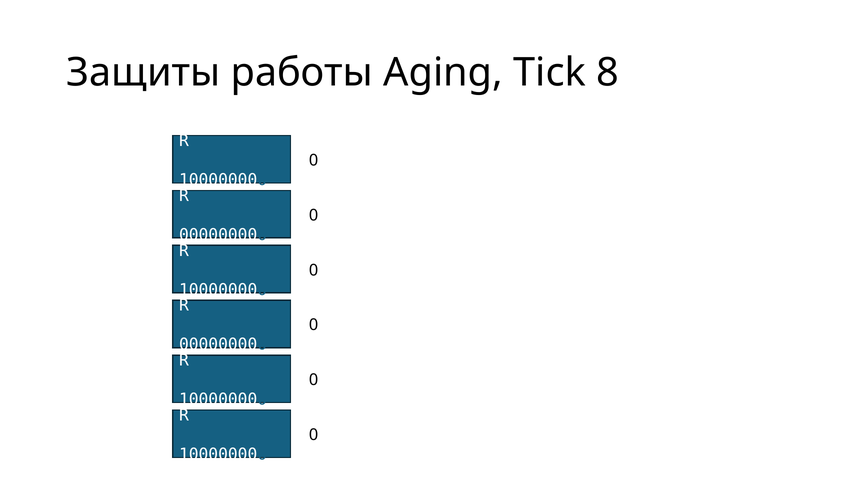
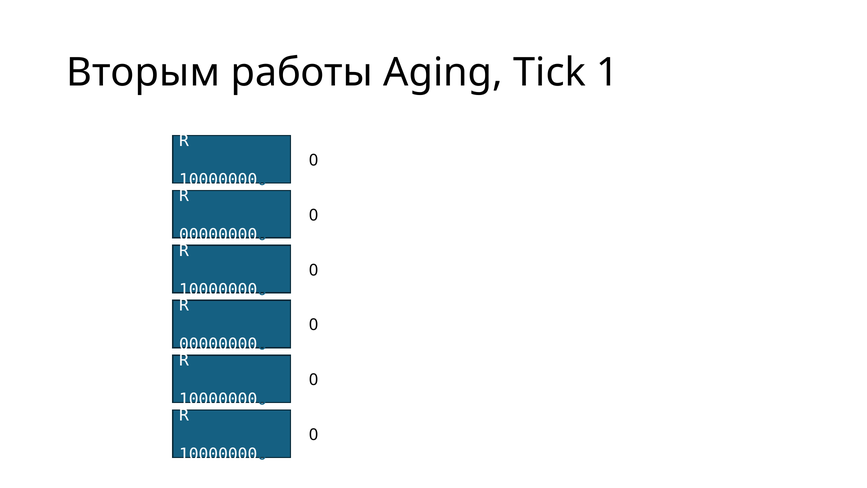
Защиты: Защиты -> Вторым (143, 73)
8: 8 -> 1 (608, 73)
